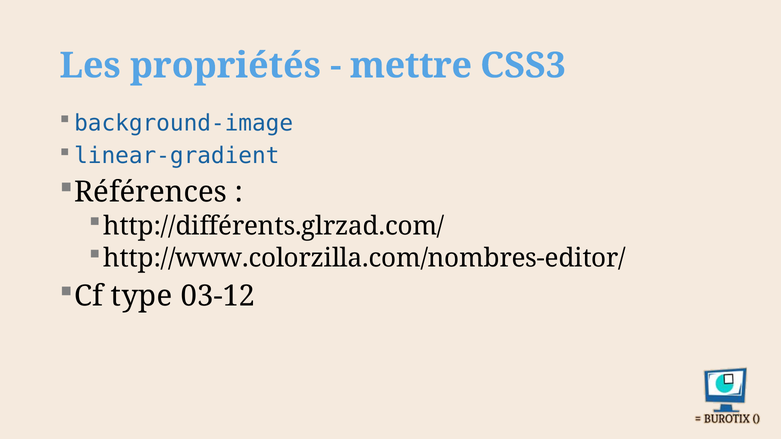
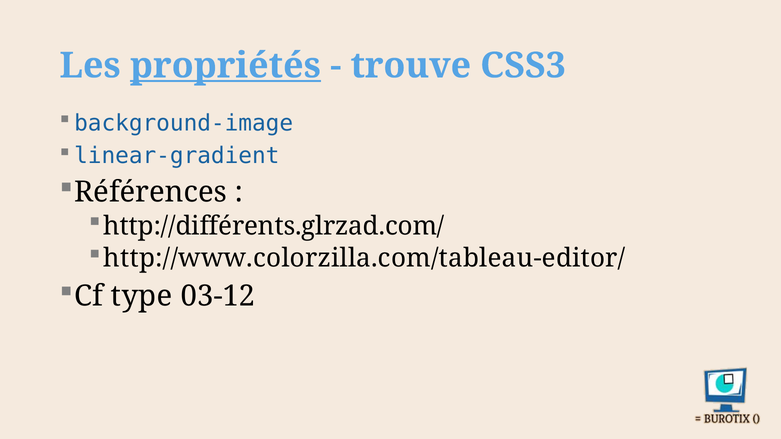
propriétés underline: none -> present (225, 66)
mettre: mettre -> trouve (411, 66)
http://www.colorzilla.com/nombres-editor/: http://www.colorzilla.com/nombres-editor/ -> http://www.colorzilla.com/tableau-editor/ (364, 258)
